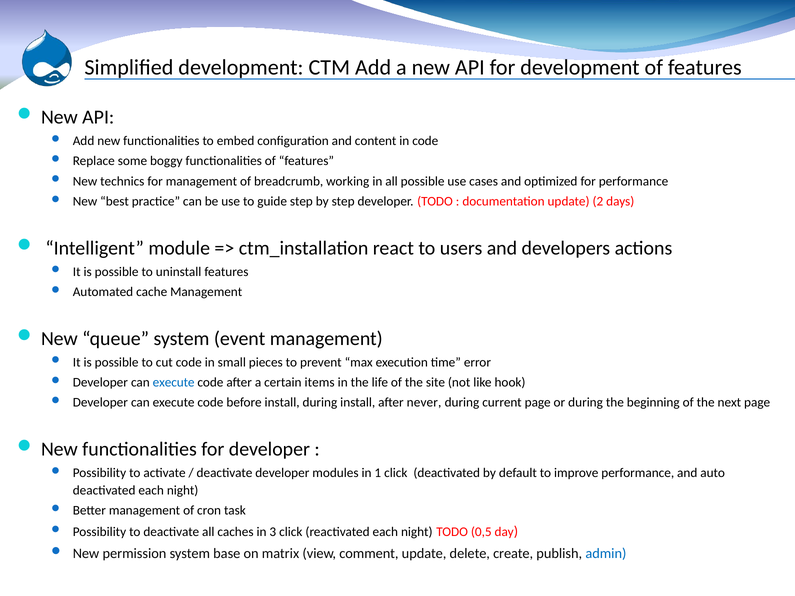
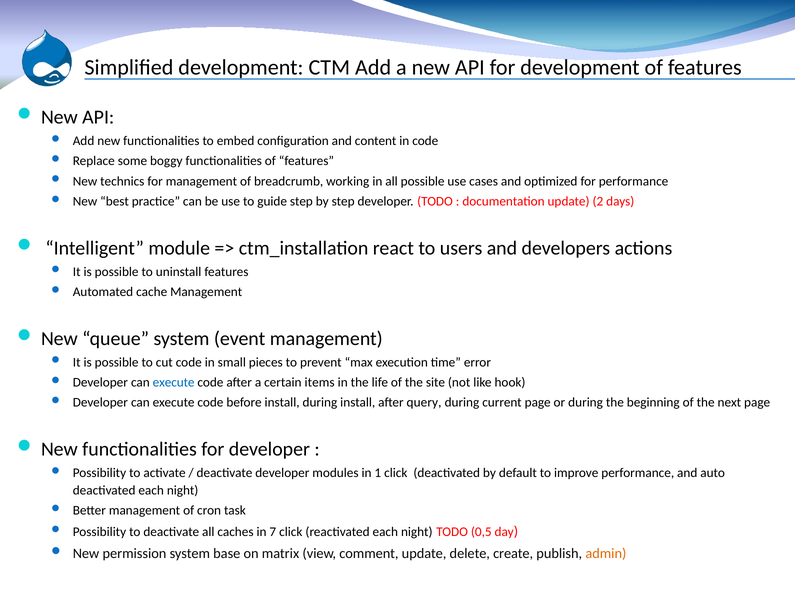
never: never -> query (424, 403)
3: 3 -> 7 (273, 532)
admin colour: blue -> orange (606, 554)
